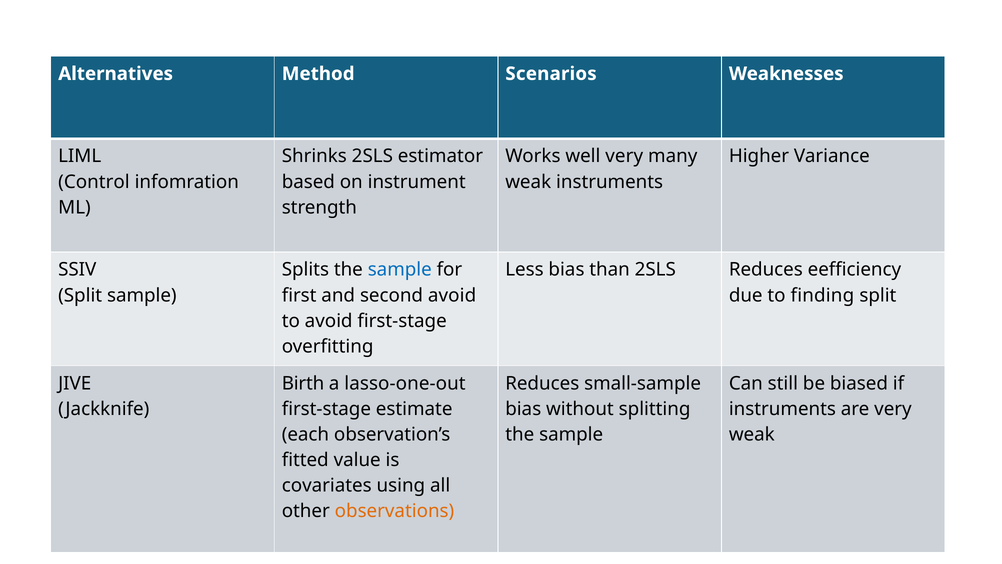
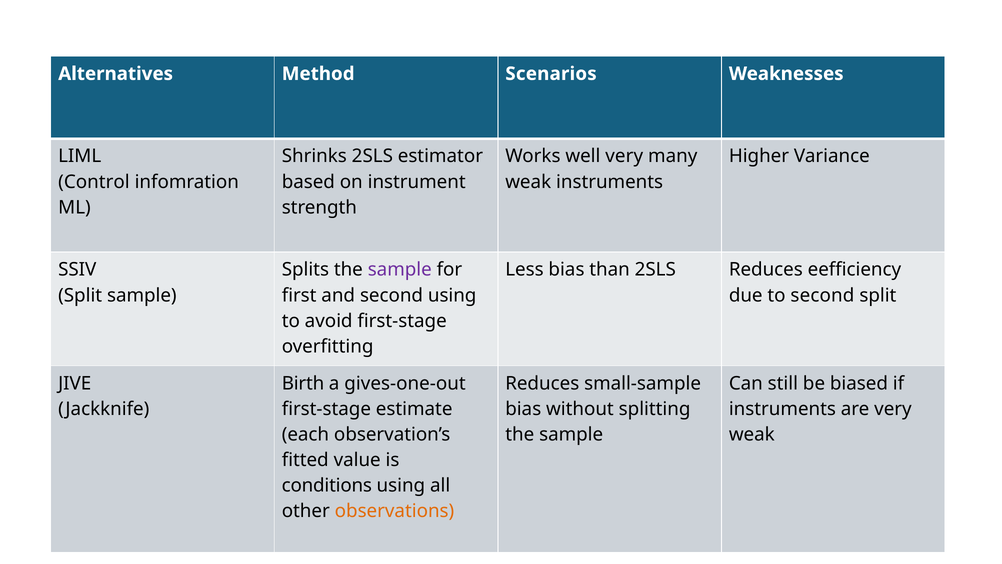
sample colour: blue -> purple (400, 270)
second avoid: avoid -> using (452, 295)
to finding: finding -> second (822, 295)
lasso-one-out: lasso-one-out -> gives-one-out (405, 383)
covariates: covariates -> conditions (327, 485)
